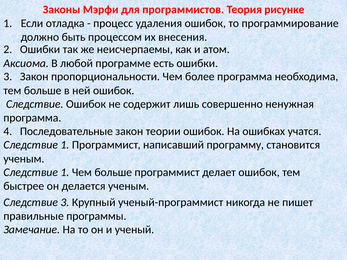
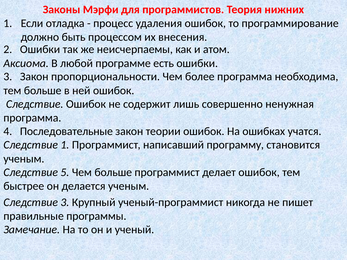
рисунке: рисунке -> нижних (284, 9)
1: 1 -> 5 (65, 172)
